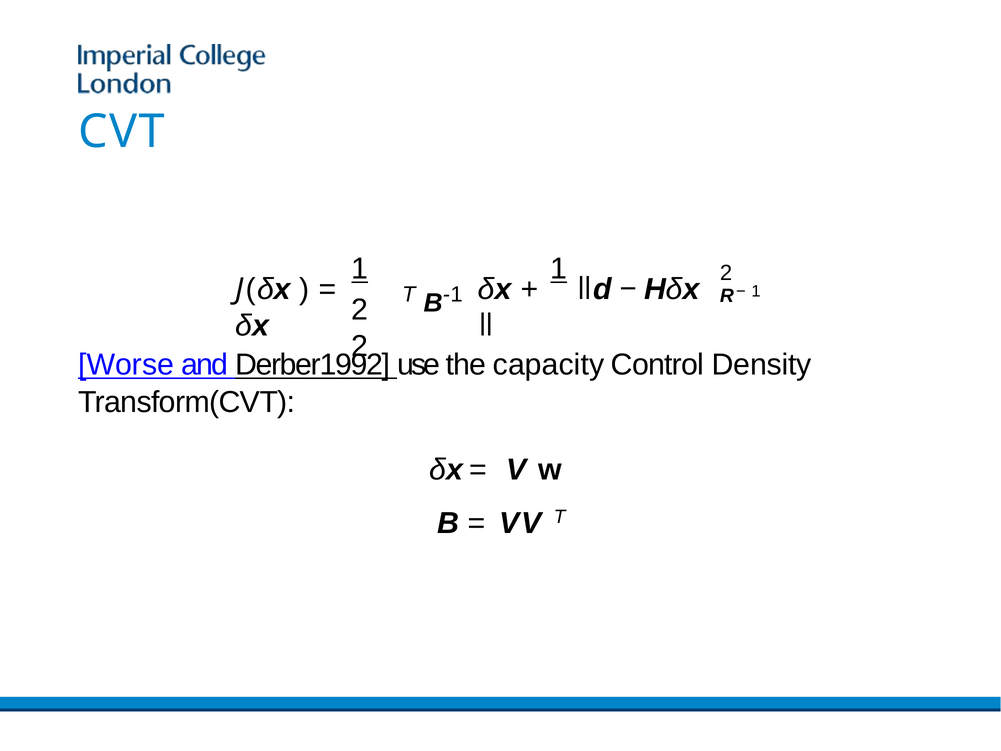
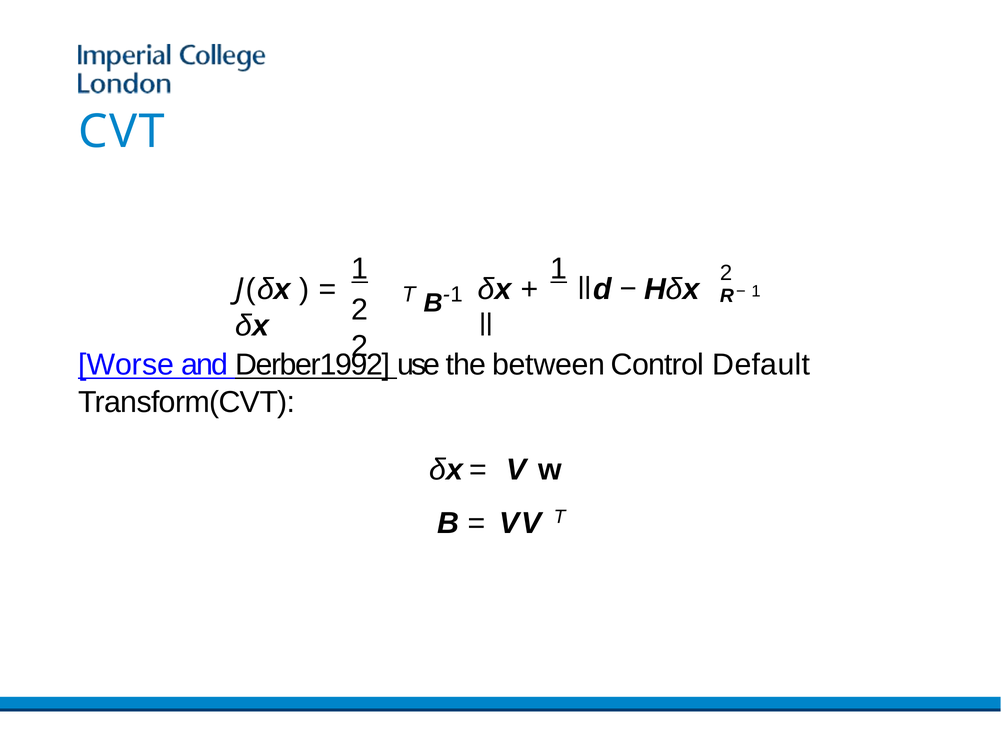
capacity: capacity -> between (549, 365)
Density: Density -> Default (761, 365)
